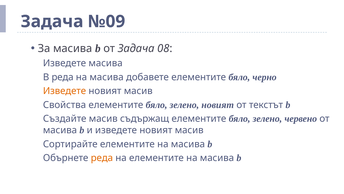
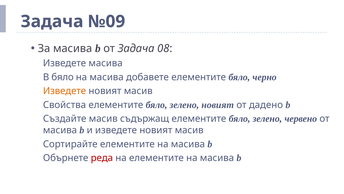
В реда: реда -> бяло (63, 77)
текстът: текстът -> дадено (266, 105)
реда colour: orange -> red (102, 158)
